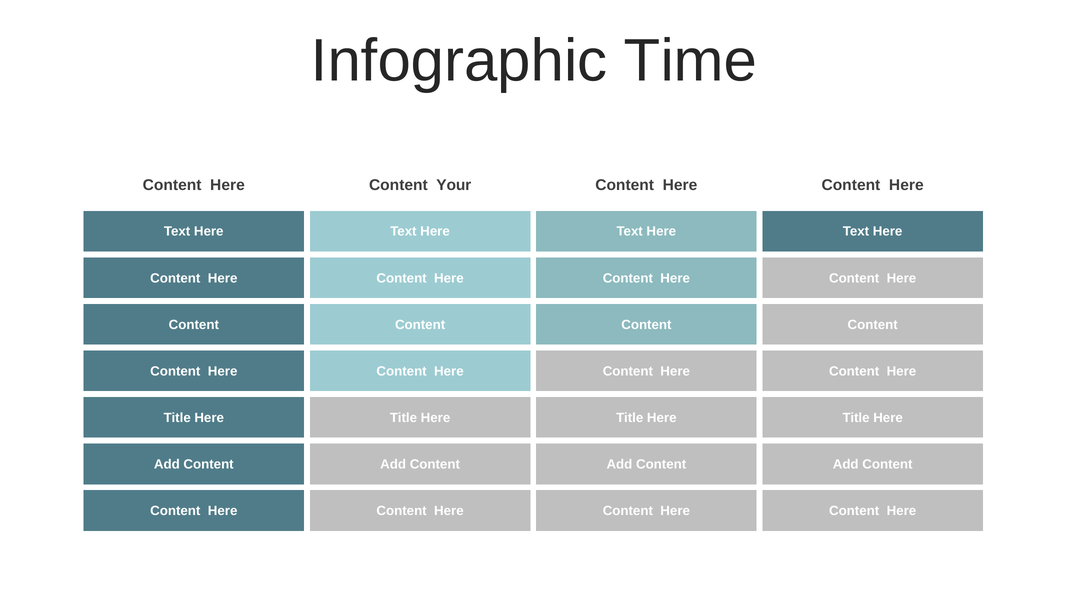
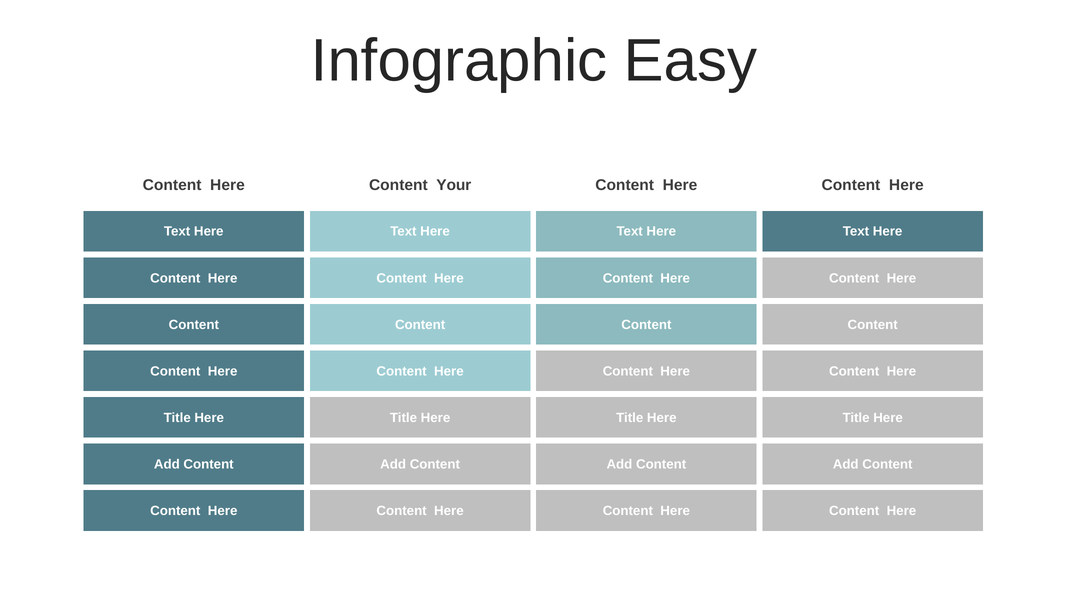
Time: Time -> Easy (691, 61)
